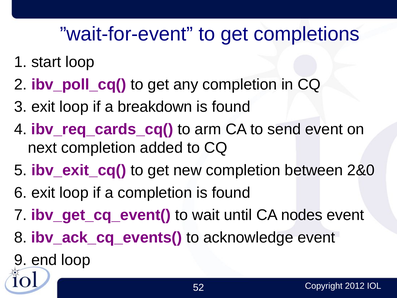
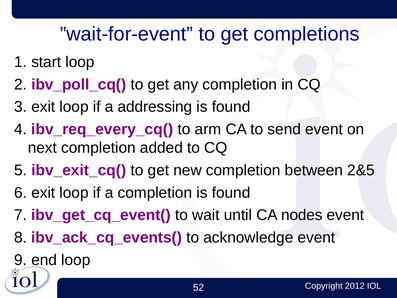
breakdown: breakdown -> addressing (155, 107)
ibv_req_cards_cq(: ibv_req_cards_cq( -> ibv_req_every_cq( (102, 129)
2&0: 2&0 -> 2&5 (361, 170)
